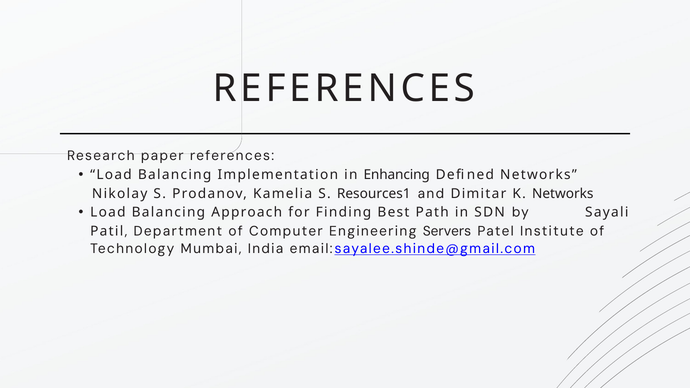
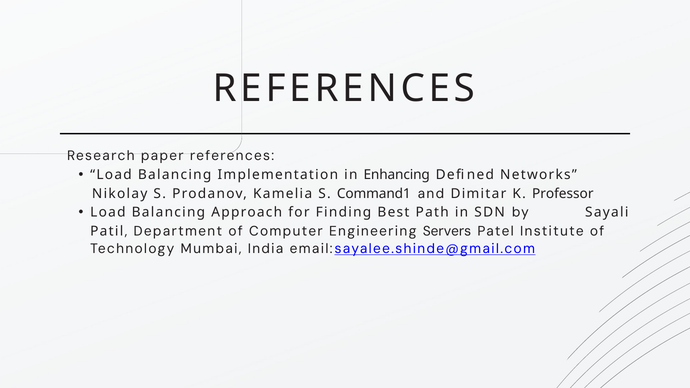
Resources1: Resources1 -> Command1 (374, 194)
K Networks: Networks -> Professor (563, 194)
